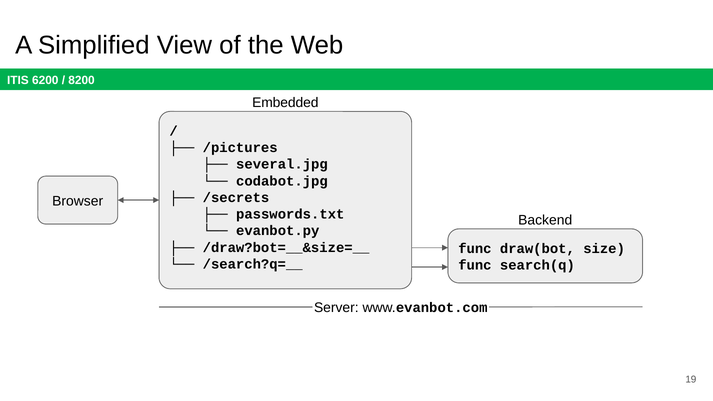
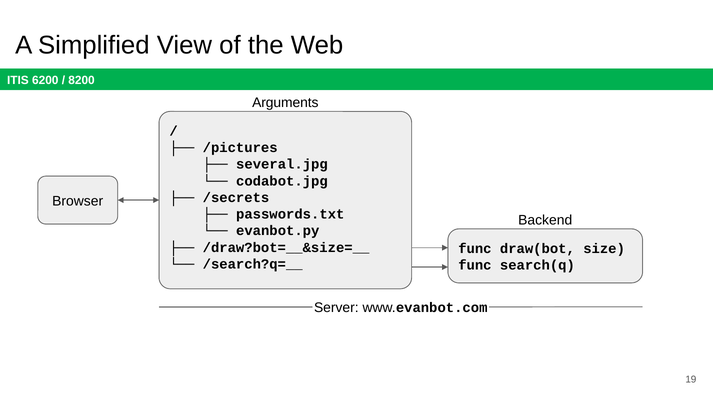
Embedded: Embedded -> Arguments (285, 103)
